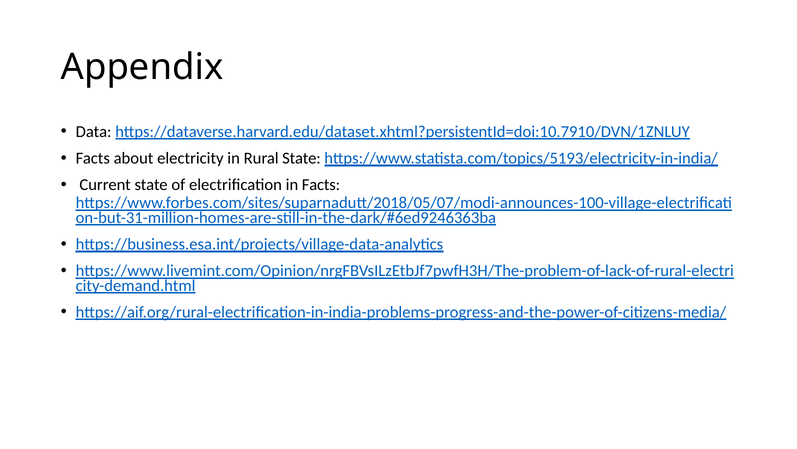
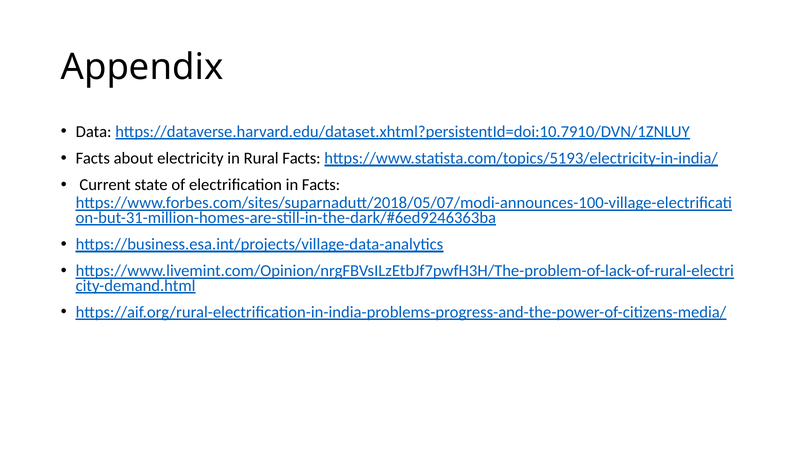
Rural State: State -> Facts (301, 158)
